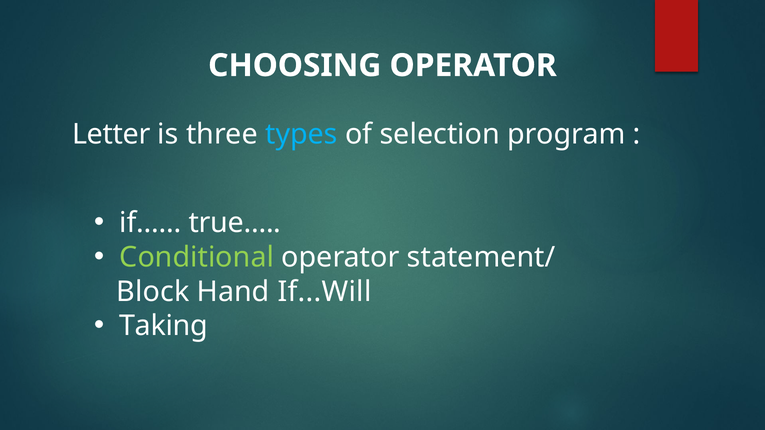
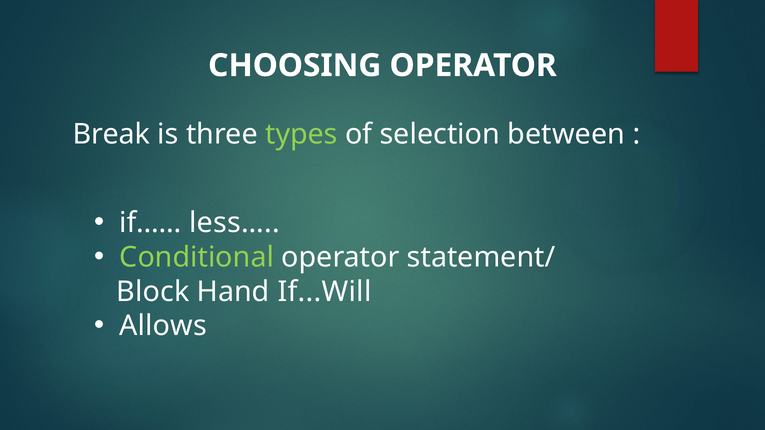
Letter: Letter -> Break (111, 135)
types colour: light blue -> light green (301, 135)
program: program -> between (566, 135)
true…: true… -> less… (235, 223)
Taking: Taking -> Allows (163, 326)
